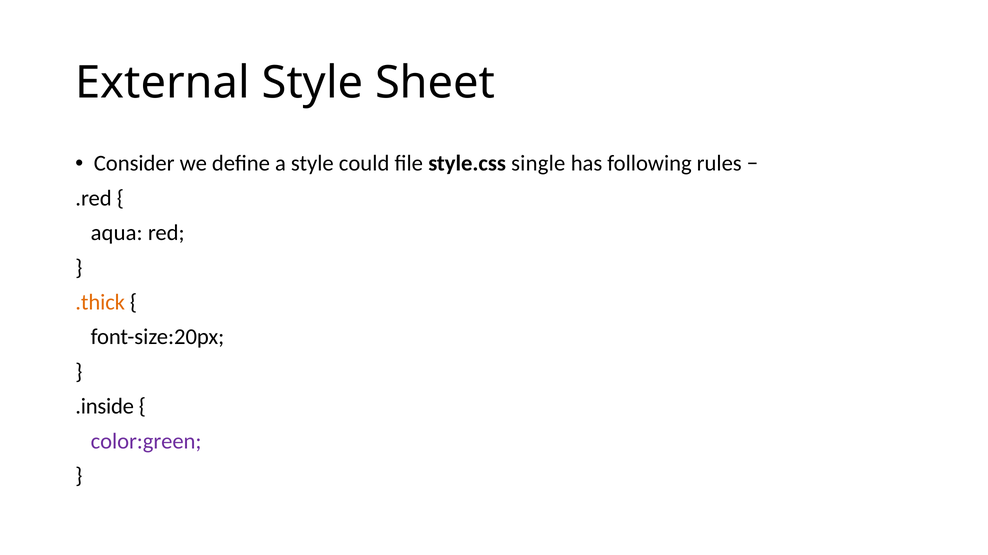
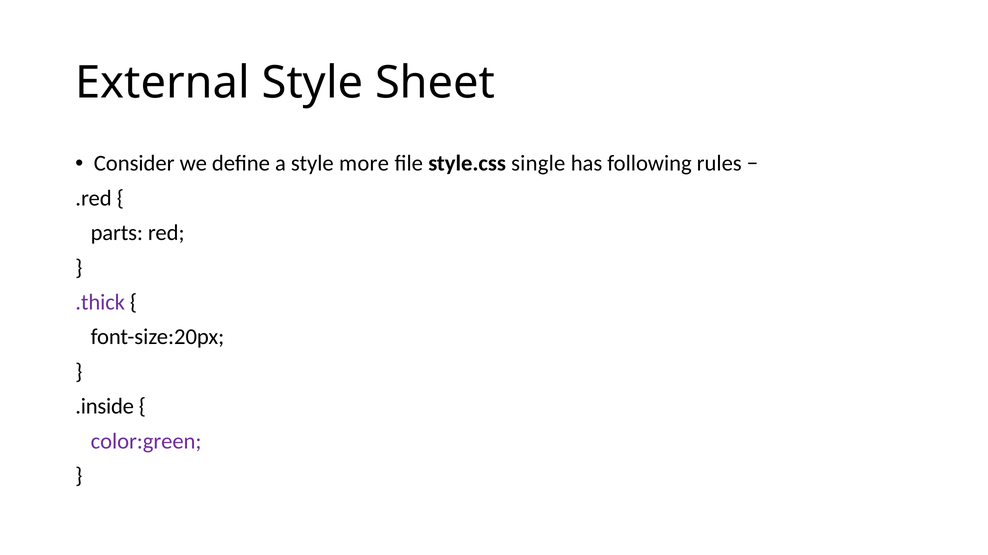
could: could -> more (364, 164)
aqua: aqua -> parts (117, 233)
.thick colour: orange -> purple (100, 303)
